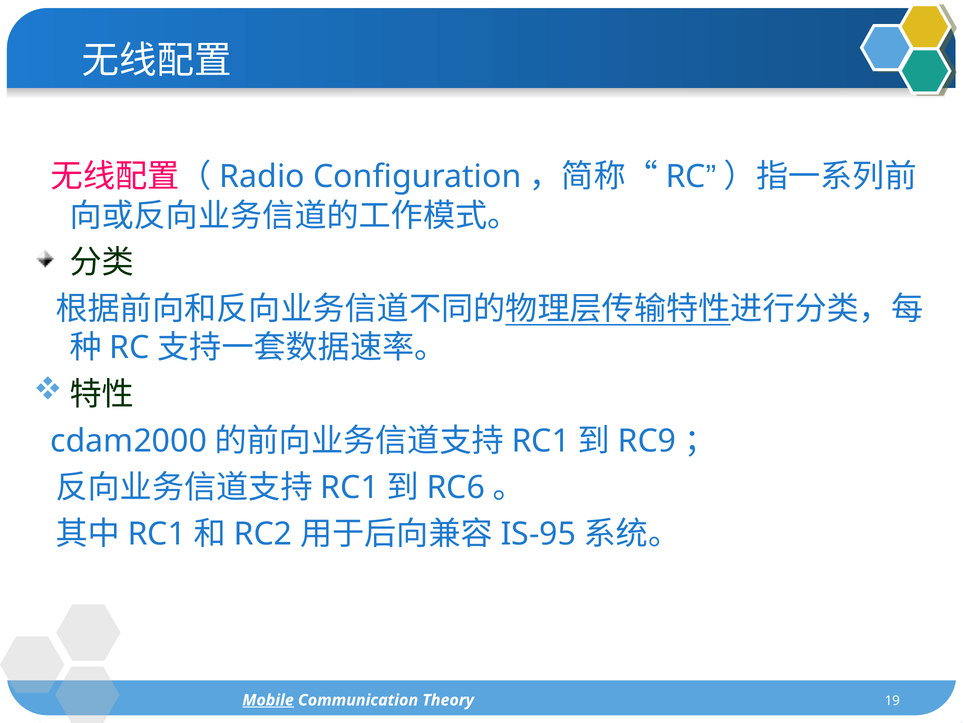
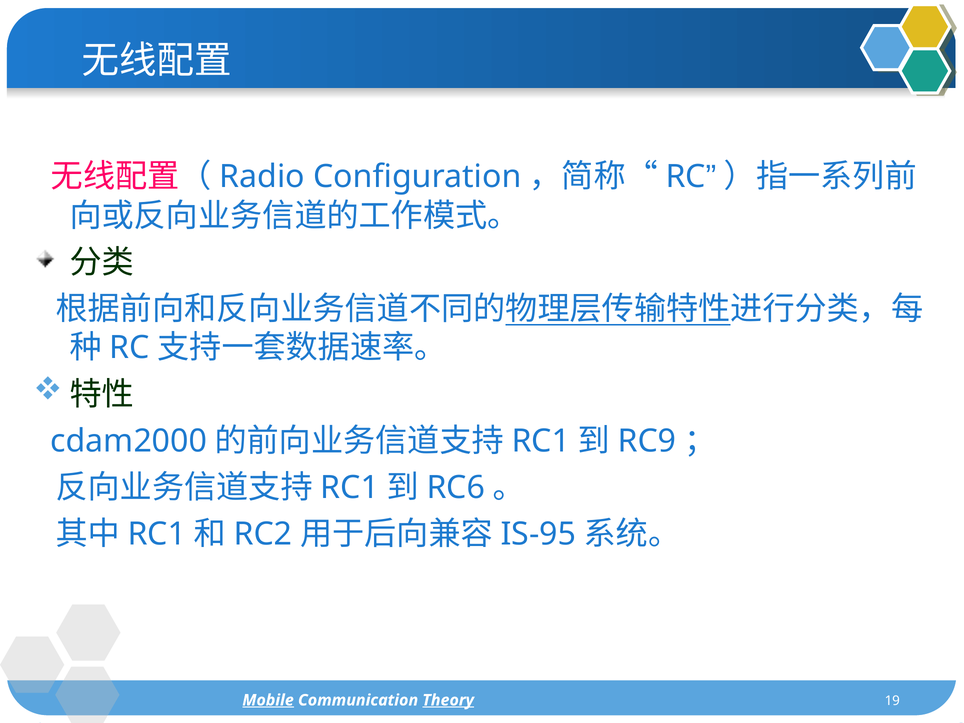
Theory underline: none -> present (448, 700)
